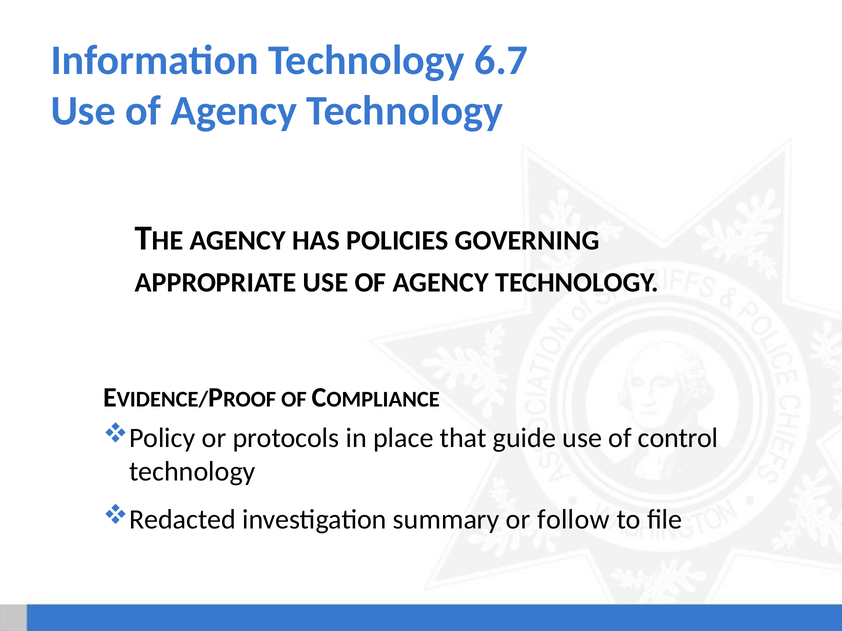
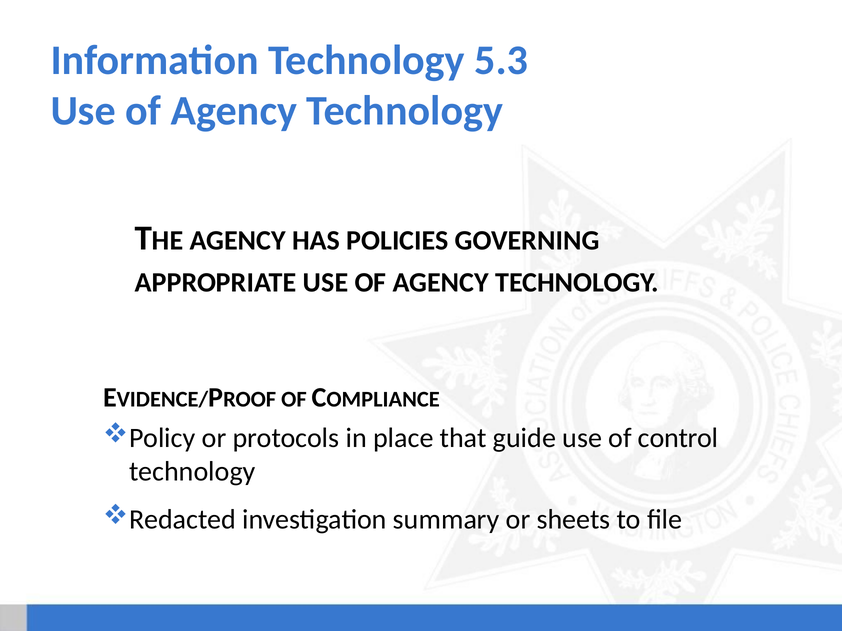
6.7: 6.7 -> 5.3 (501, 60)
follow: follow -> sheets (574, 520)
